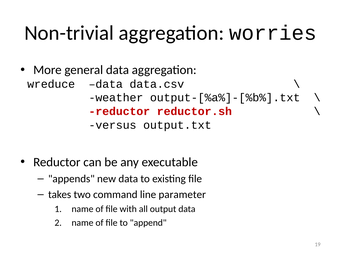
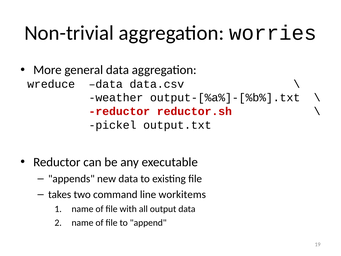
versus: versus -> pickel (113, 125)
parameter: parameter -> workitems (182, 194)
